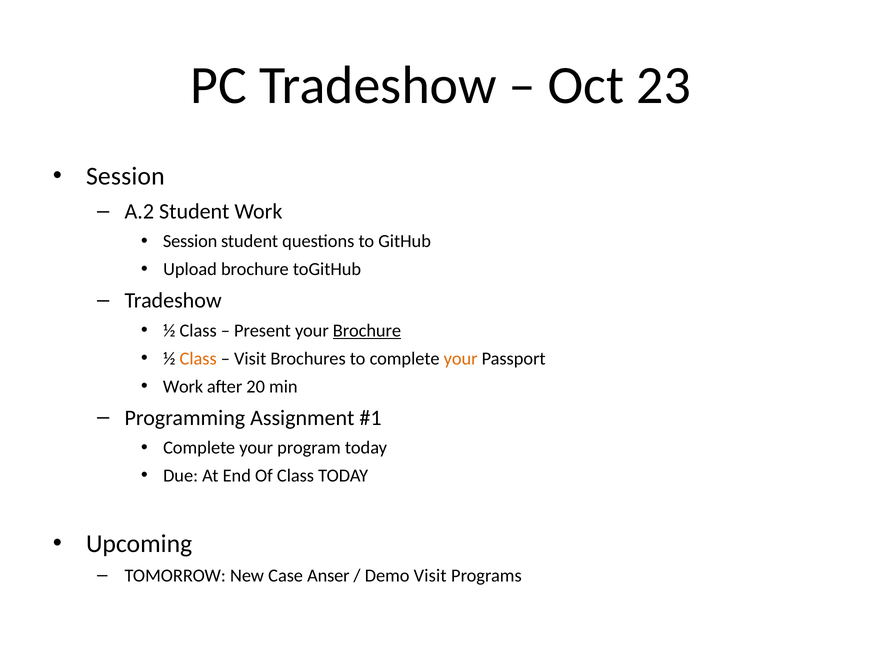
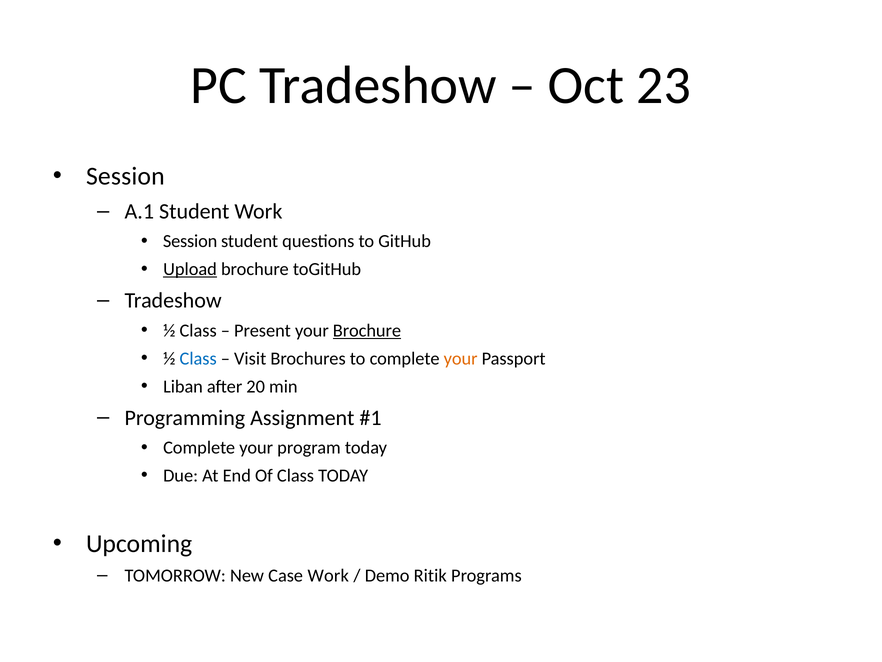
A.2: A.2 -> A.1 (139, 211)
Upload underline: none -> present (190, 269)
Class colour: orange -> blue (198, 358)
Work: Work -> Liban (183, 386)
Case Anser: Anser -> Work (328, 575)
Demo Visit: Visit -> Ritik (430, 575)
